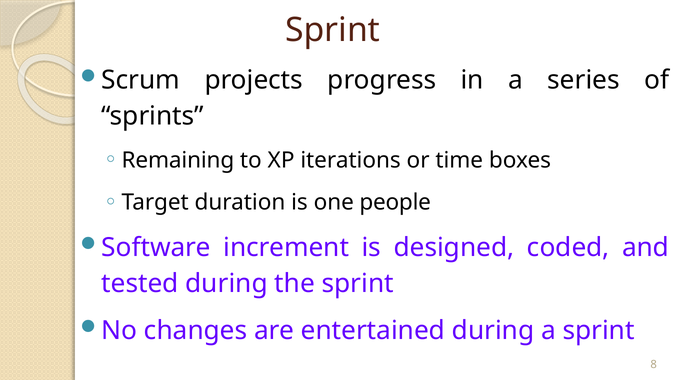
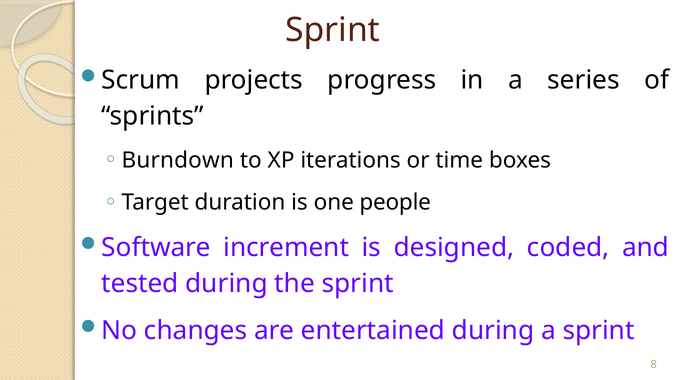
Remaining: Remaining -> Burndown (178, 160)
